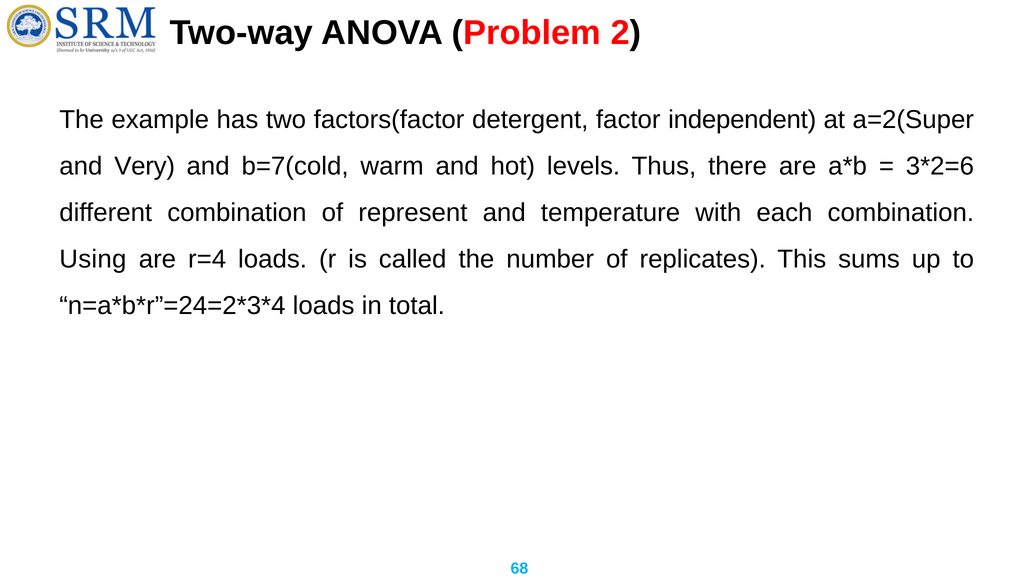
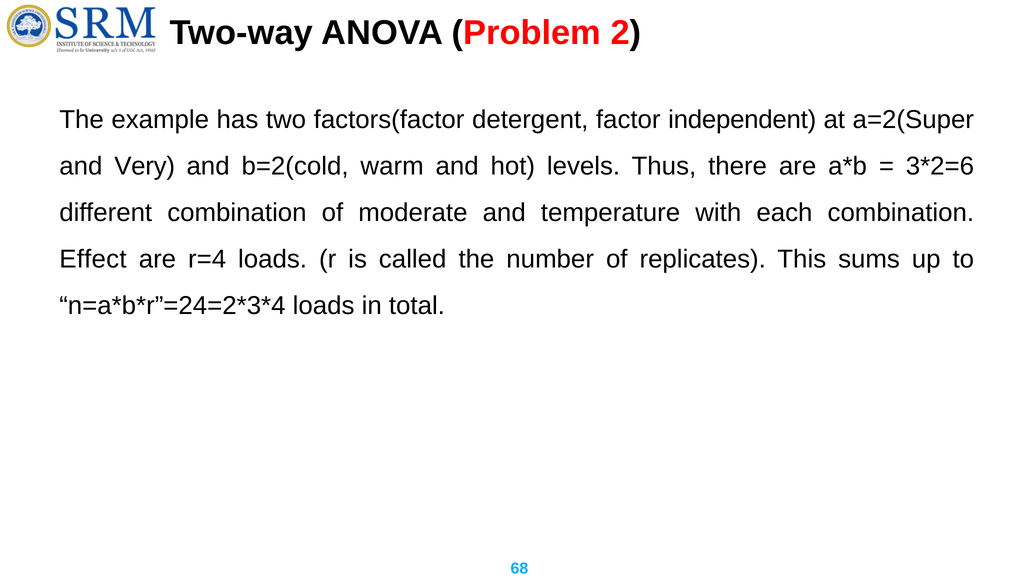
b=7(cold: b=7(cold -> b=2(cold (295, 166)
represent: represent -> moderate (413, 213)
Using: Using -> Effect (93, 259)
